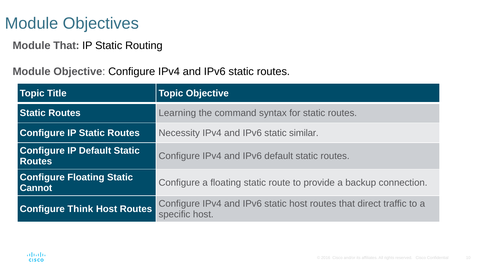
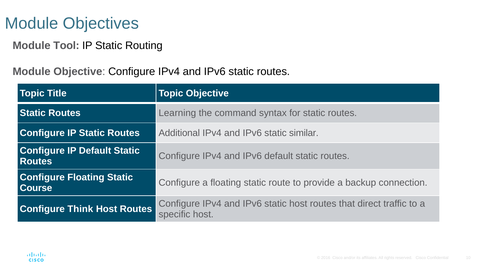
Module That: That -> Tool (66, 46)
Necessity: Necessity -> Additional (179, 133)
Cannot: Cannot -> Course (36, 188)
